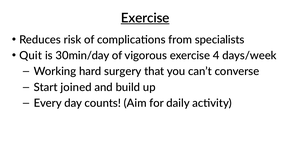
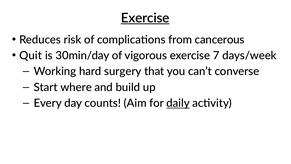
specialists: specialists -> cancerous (220, 40)
4: 4 -> 7 (216, 55)
joined: joined -> where (76, 87)
daily underline: none -> present (178, 103)
